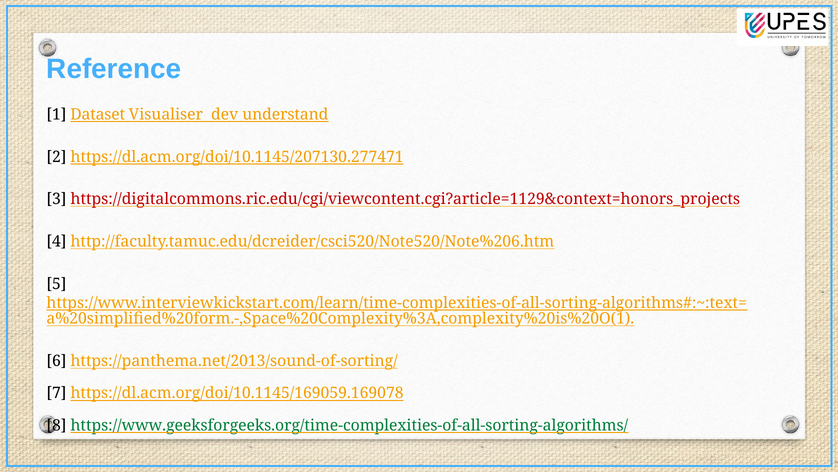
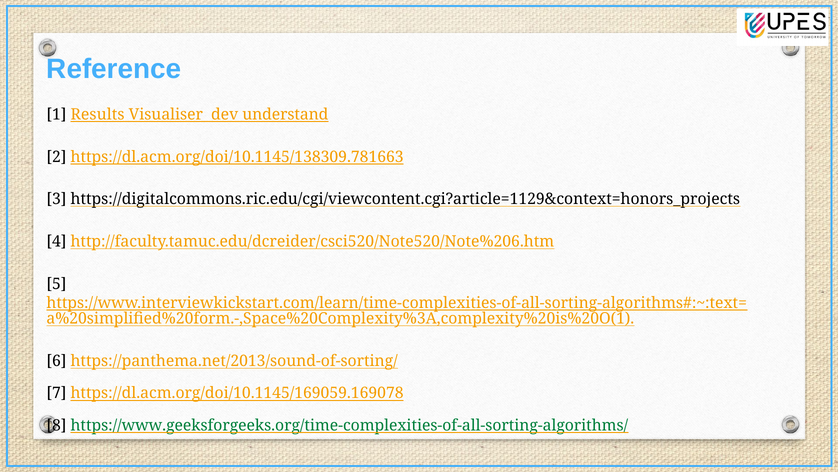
Dataset: Dataset -> Results (98, 114)
https://dl.acm.org/doi/10.1145/207130.277471: https://dl.acm.org/doi/10.1145/207130.277471 -> https://dl.acm.org/doi/10.1145/138309.781663 (237, 157)
https://digitalcommons.ric.edu/cgi/viewcontent.cgi?article=1129&context=honors_projects colour: red -> black (405, 199)
